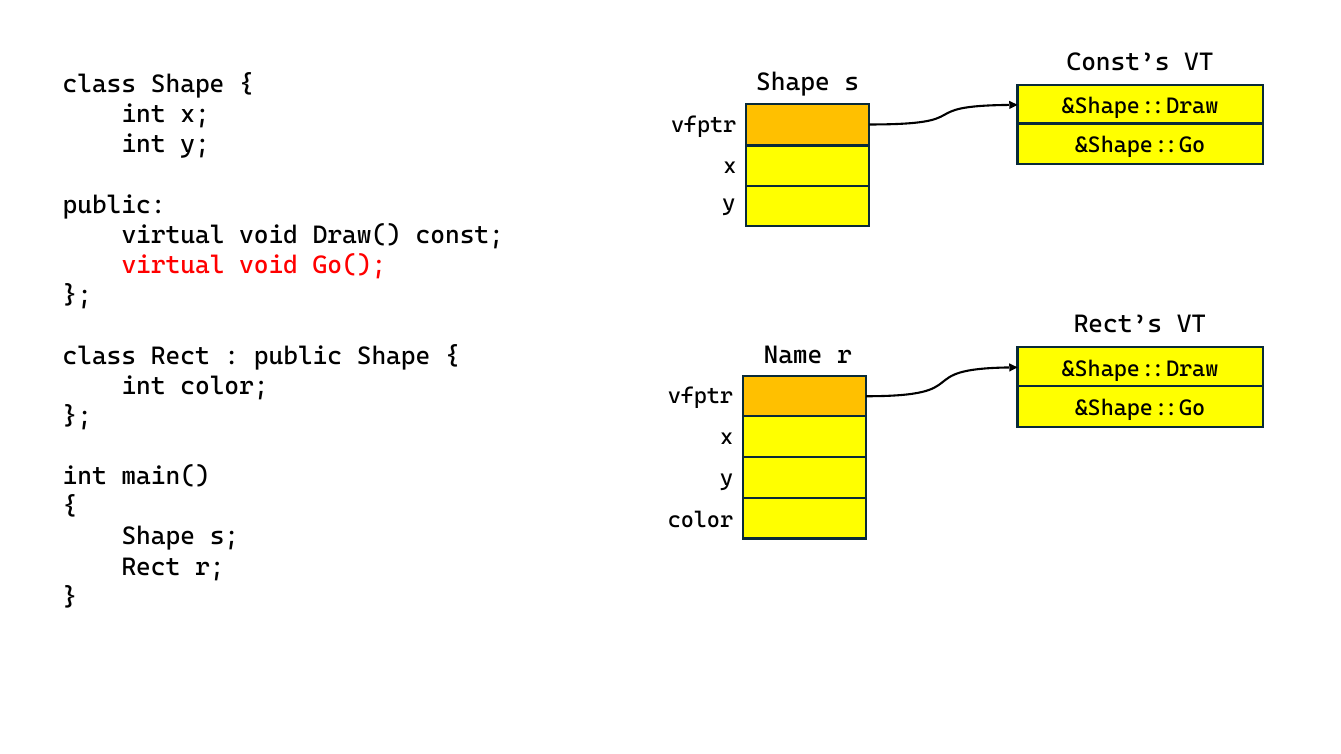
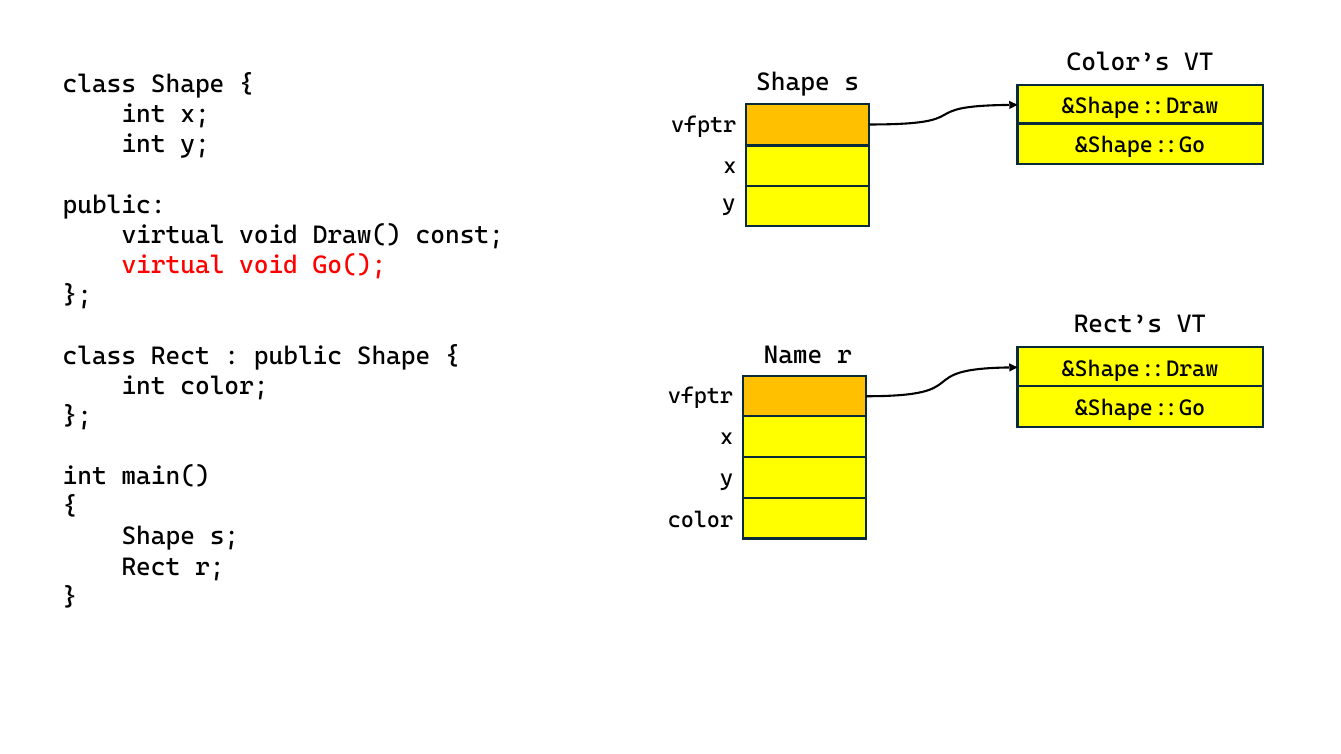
Const’s: Const’s -> Color’s (1118, 62)
